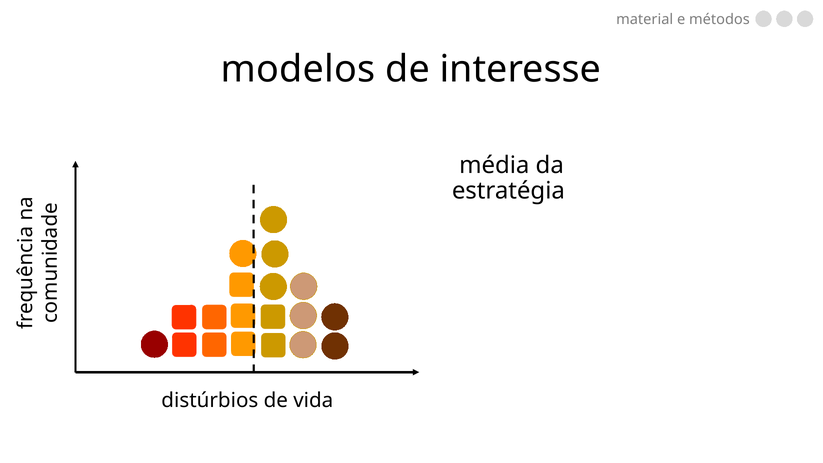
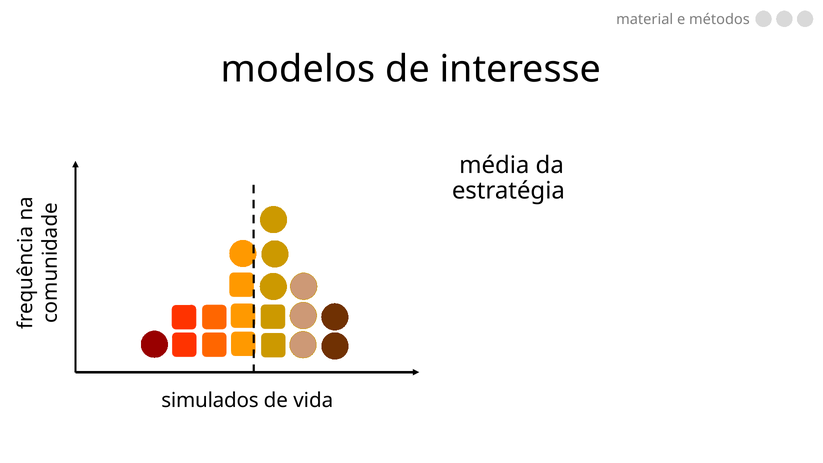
distúrbios: distúrbios -> simulados (210, 400)
